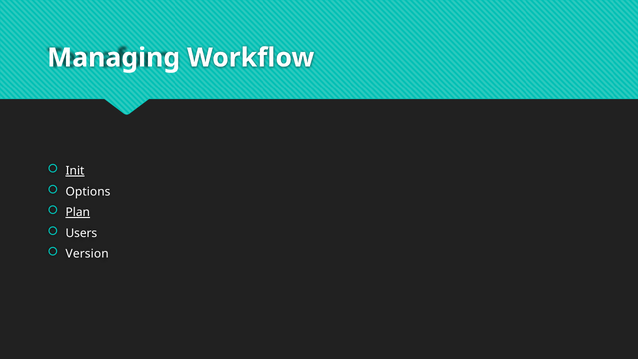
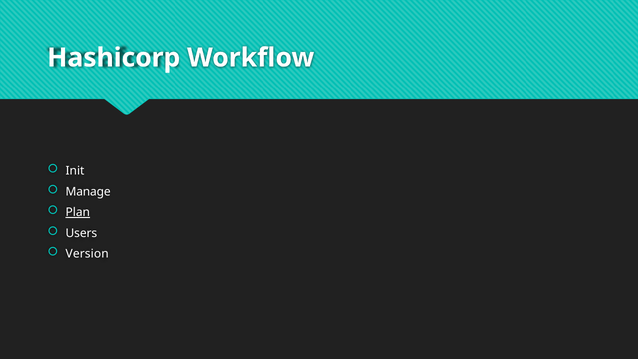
Managing: Managing -> Hashicorp (114, 58)
Init underline: present -> none (75, 171)
Options: Options -> Manage (88, 192)
